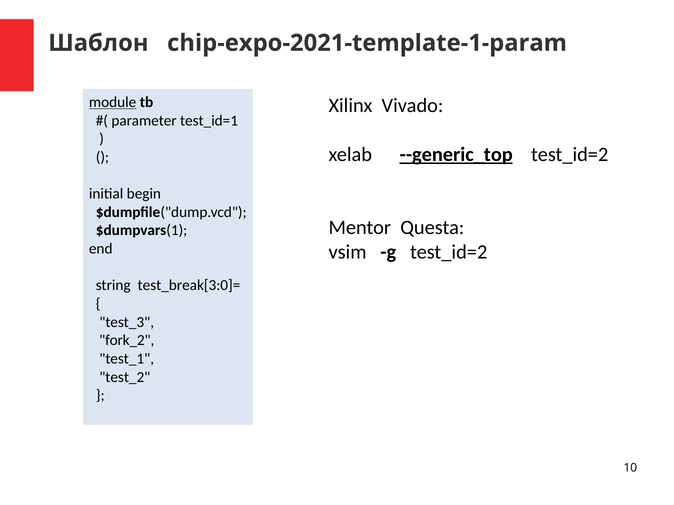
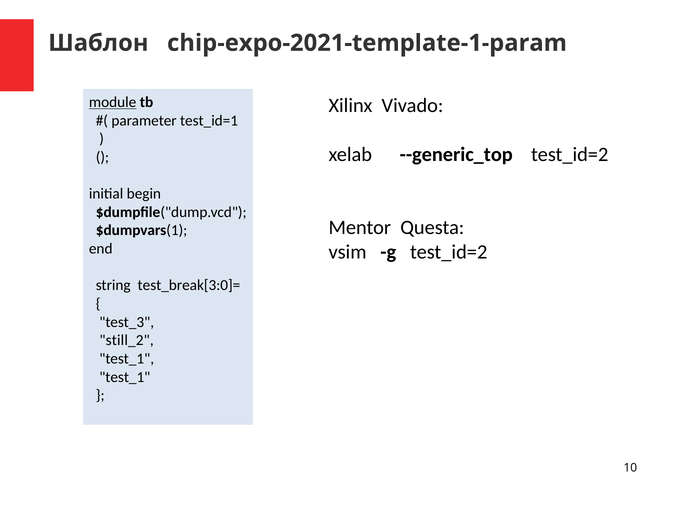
--generic_top underline: present -> none (456, 155)
fork_2: fork_2 -> still_2 (127, 341)
test_2: test_2 -> test_1 (125, 377)
